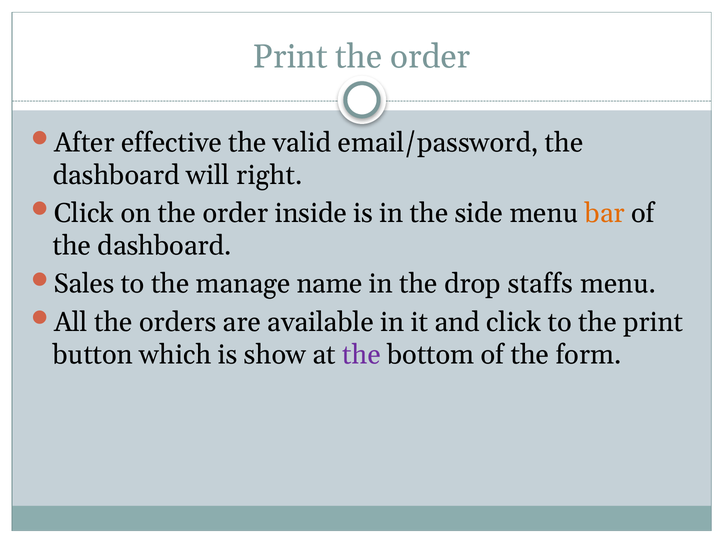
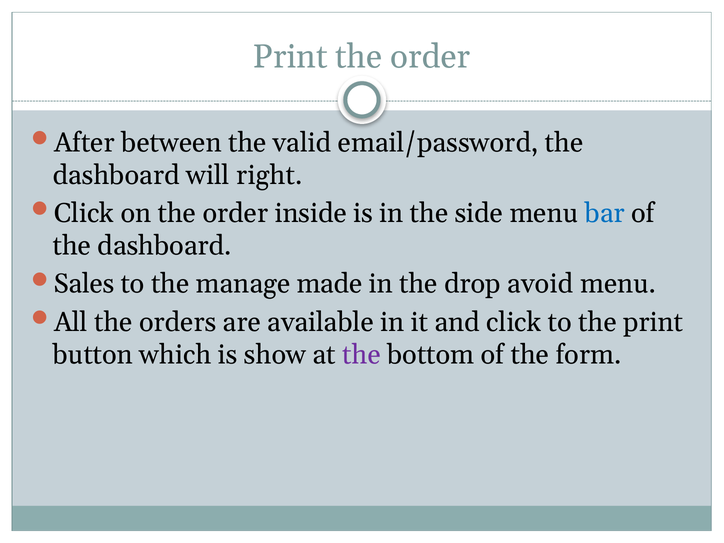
effective: effective -> between (171, 143)
bar colour: orange -> blue (605, 213)
name: name -> made (330, 284)
staffs: staffs -> avoid (540, 284)
